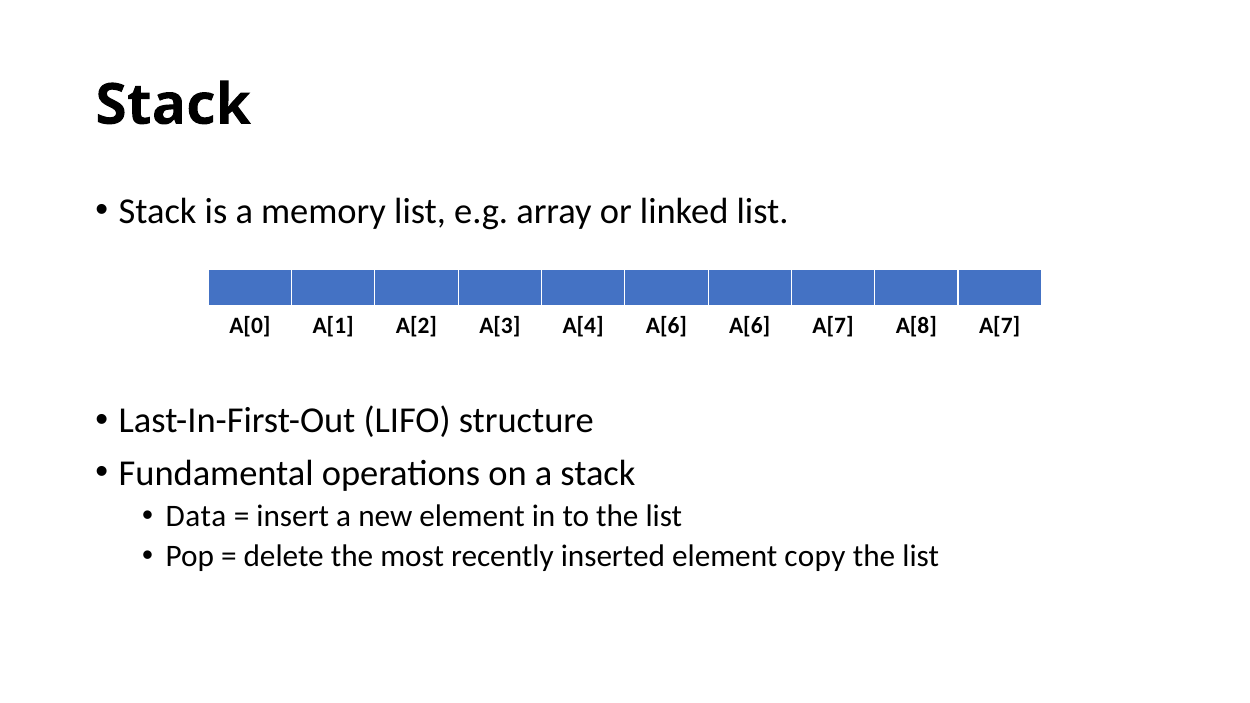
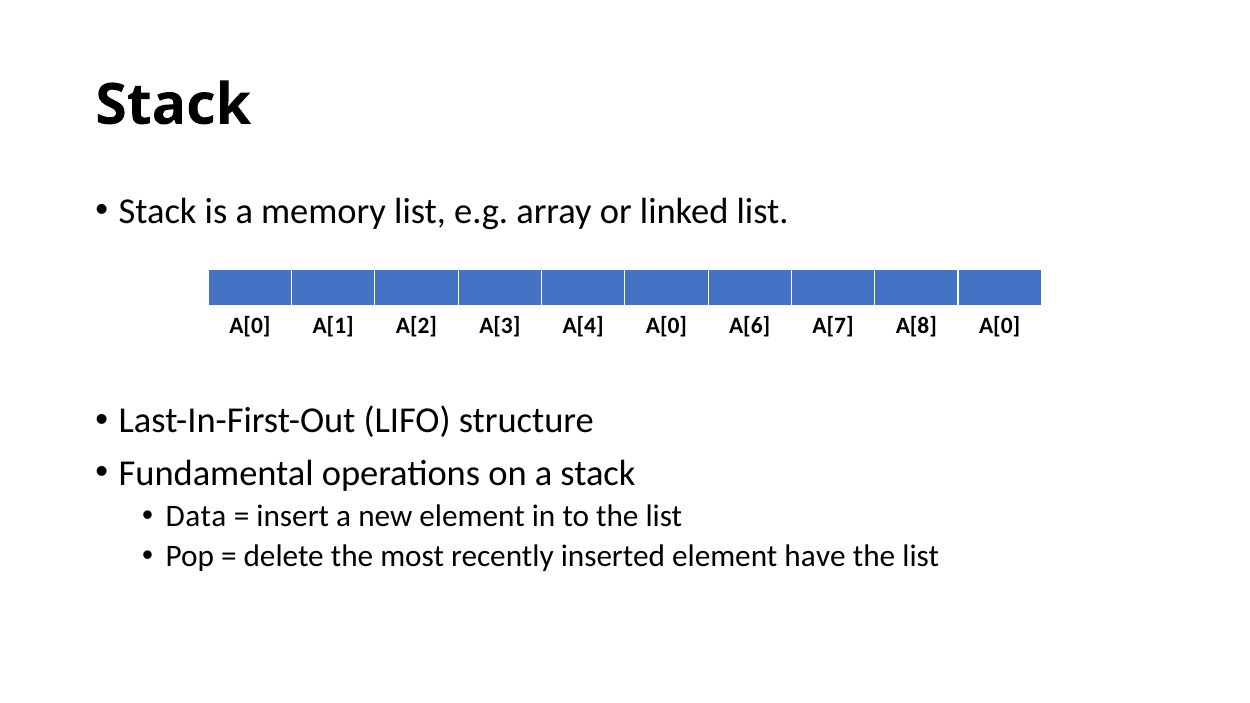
A[4 A[6: A[6 -> A[0 (666, 326)
A[8 A[7: A[7 -> A[0 (1000, 326)
copy: copy -> have (815, 557)
